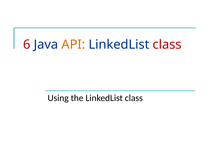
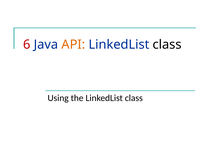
class colour: red -> black (167, 45)
